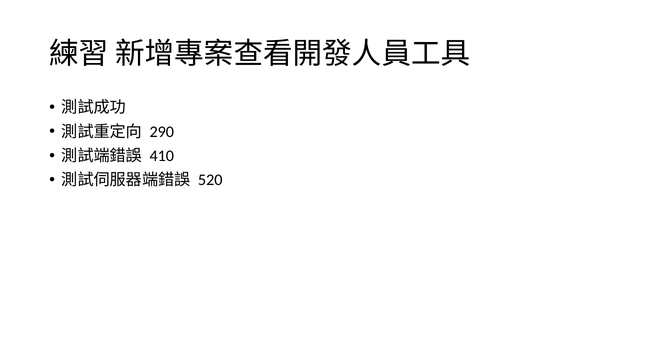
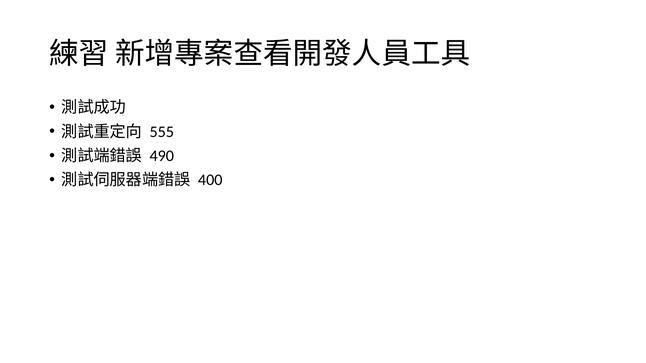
290: 290 -> 555 (162, 132)
410: 410 -> 490 (162, 156)
520: 520 -> 400 (210, 180)
